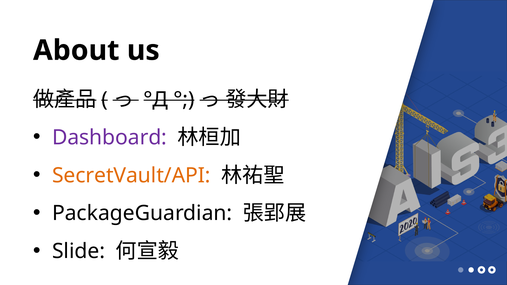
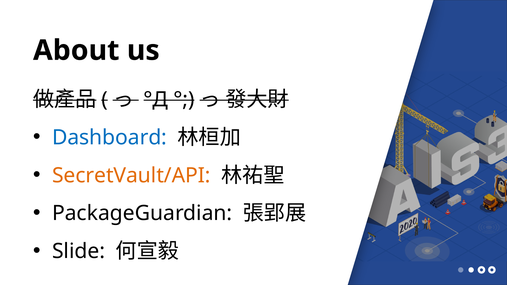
Dashboard colour: purple -> blue (110, 137)
